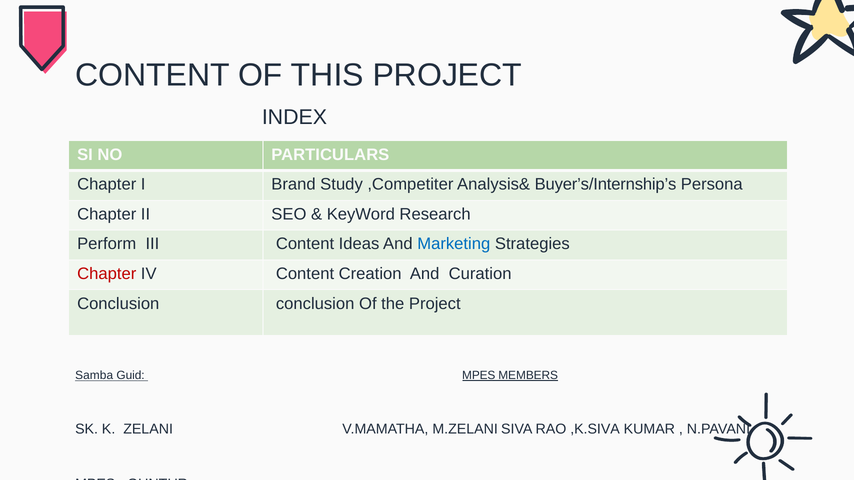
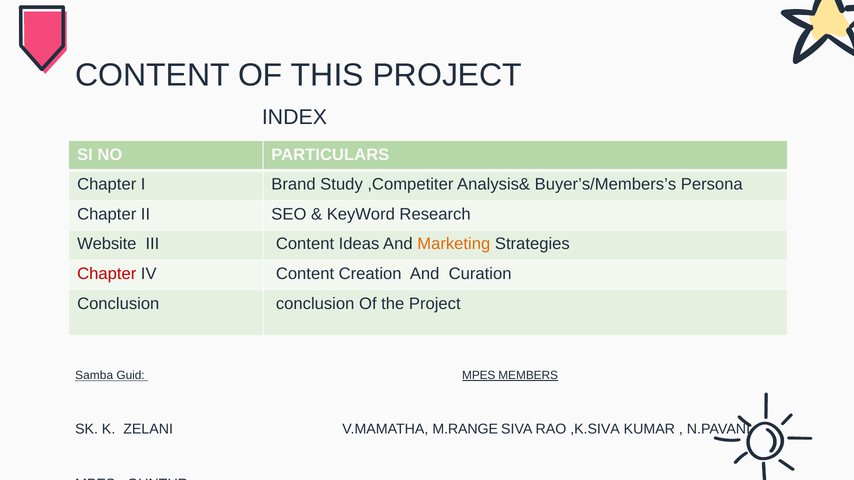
Buyer’s/Internship’s: Buyer’s/Internship’s -> Buyer’s/Members’s (605, 185)
Perform: Perform -> Website (107, 244)
Marketing colour: blue -> orange (454, 244)
M.ZELANI: M.ZELANI -> M.RANGE (465, 429)
